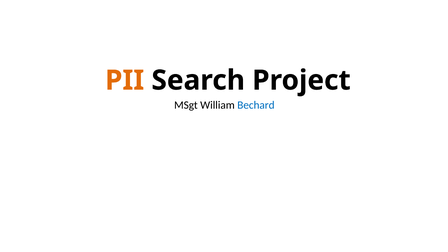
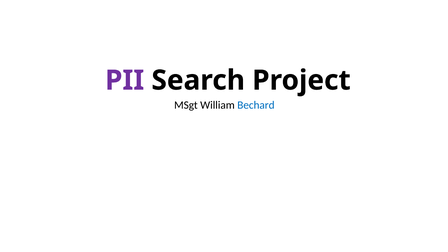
PII colour: orange -> purple (125, 80)
